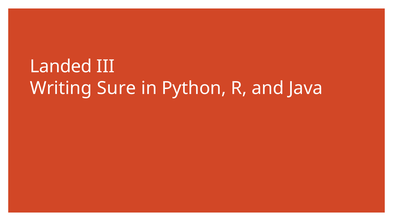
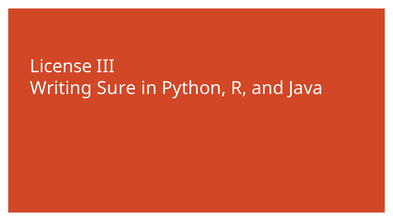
Landed: Landed -> License (61, 66)
